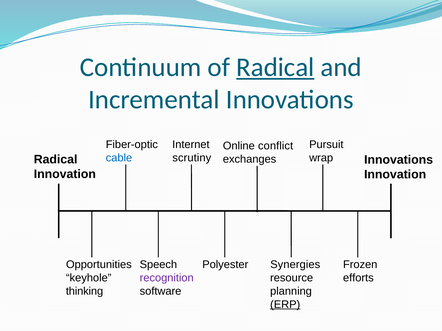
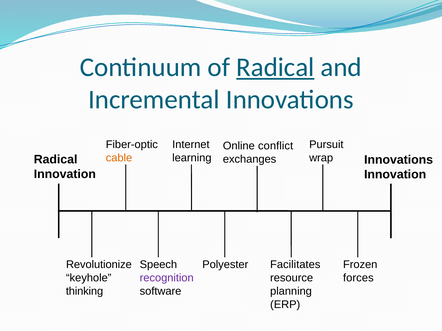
cable colour: blue -> orange (119, 158)
scrutiny: scrutiny -> learning (192, 158)
Opportunities: Opportunities -> Revolutionize (99, 265)
Synergies: Synergies -> Facilitates (295, 265)
efforts: efforts -> forces (358, 278)
ERP underline: present -> none (285, 305)
